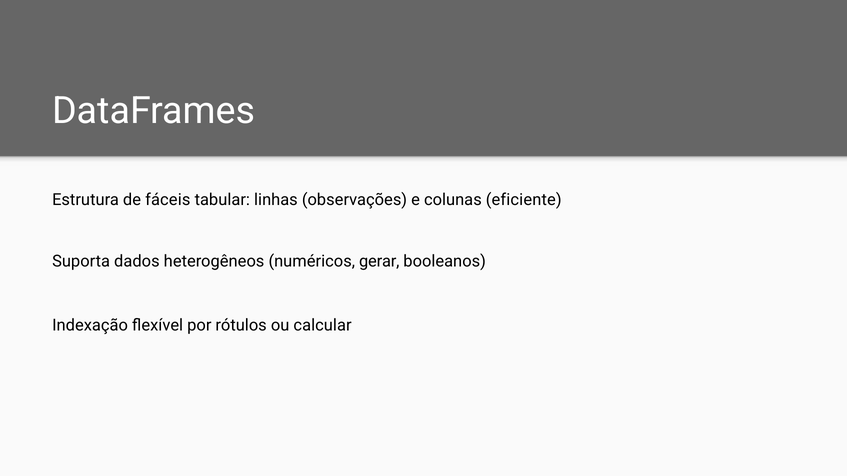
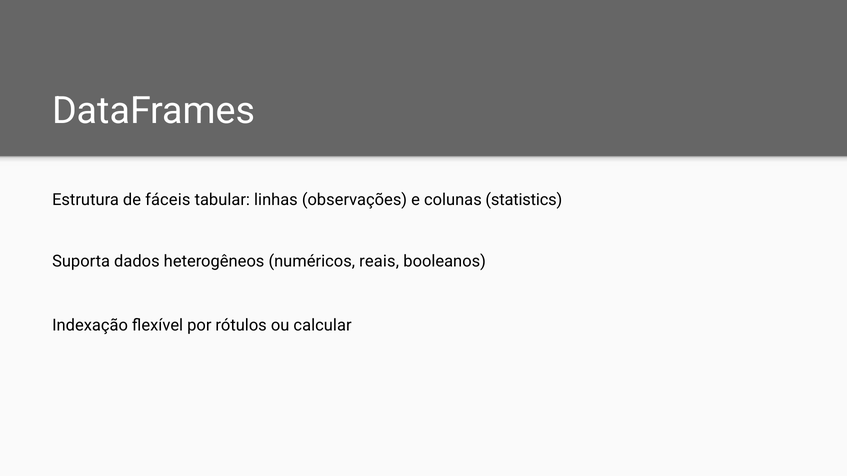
eficiente: eficiente -> statistics (524, 200)
gerar: gerar -> reais (379, 262)
